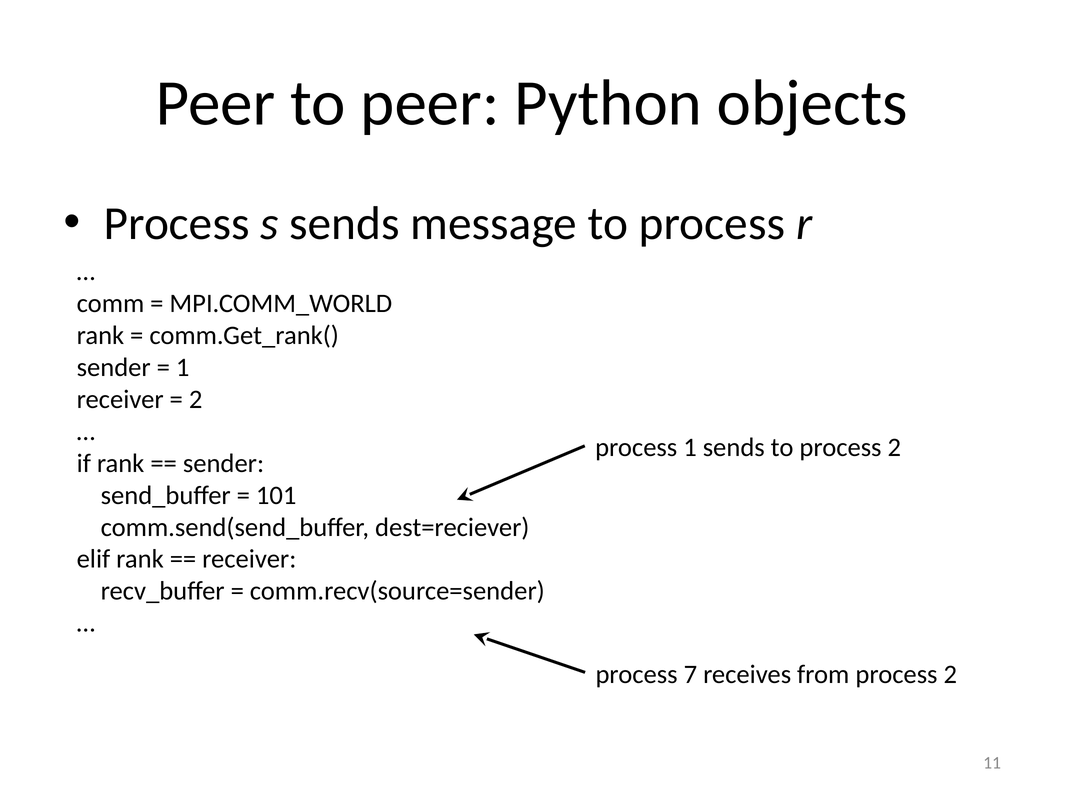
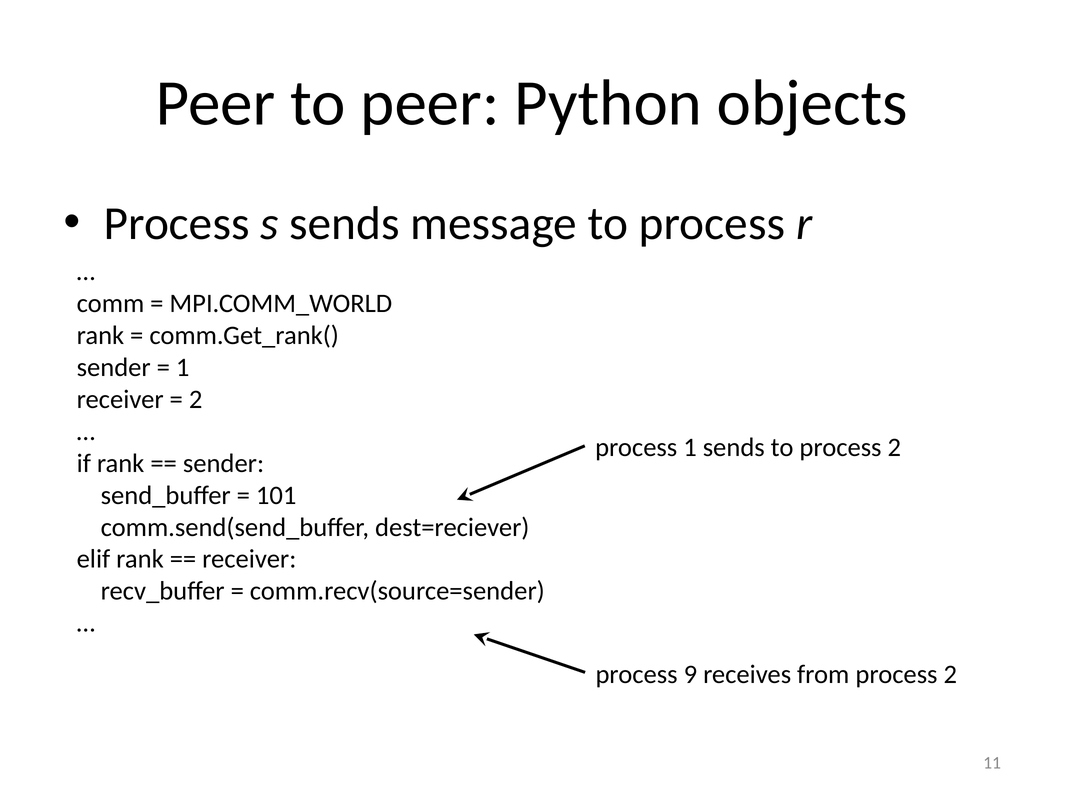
7: 7 -> 9 (690, 674)
